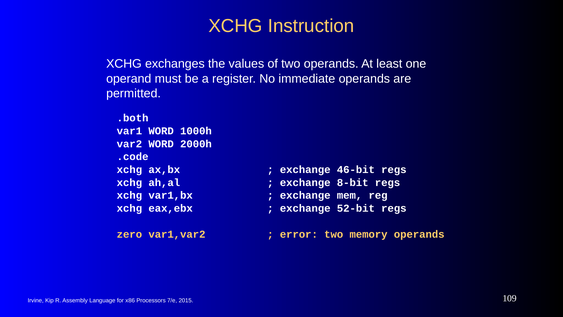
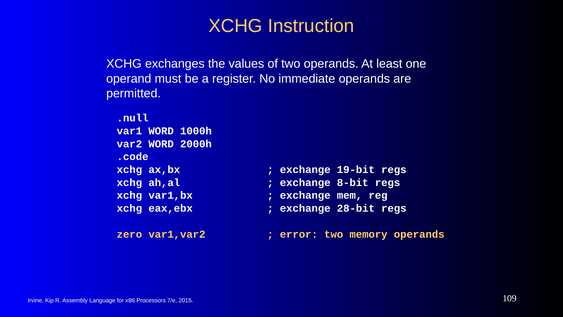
.both: .both -> .null (133, 118)
46-bit: 46-bit -> 19-bit (356, 170)
52-bit: 52-bit -> 28-bit (356, 208)
